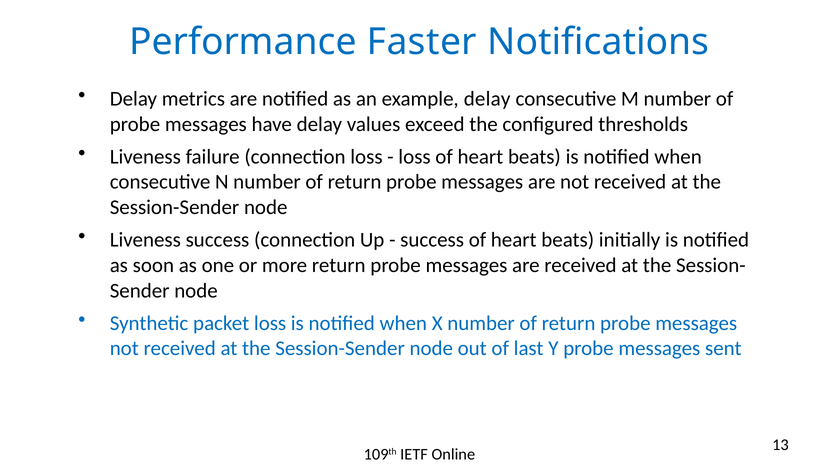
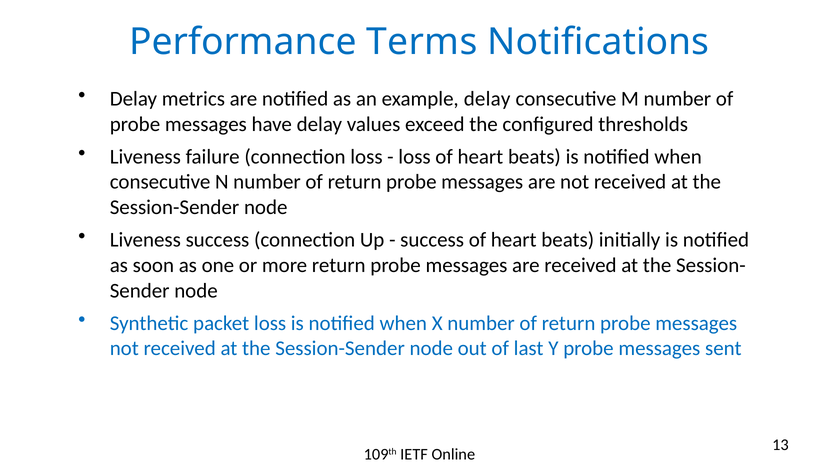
Faster: Faster -> Terms (422, 42)
